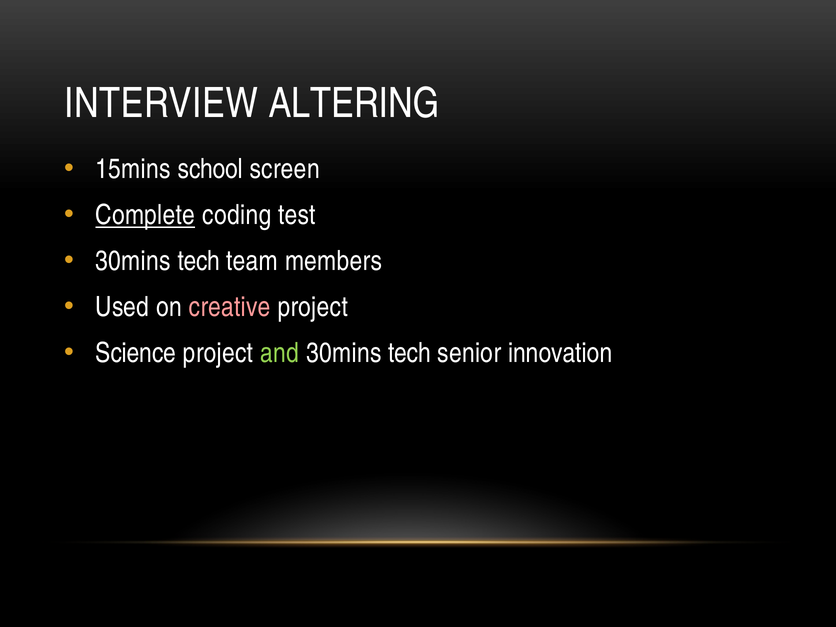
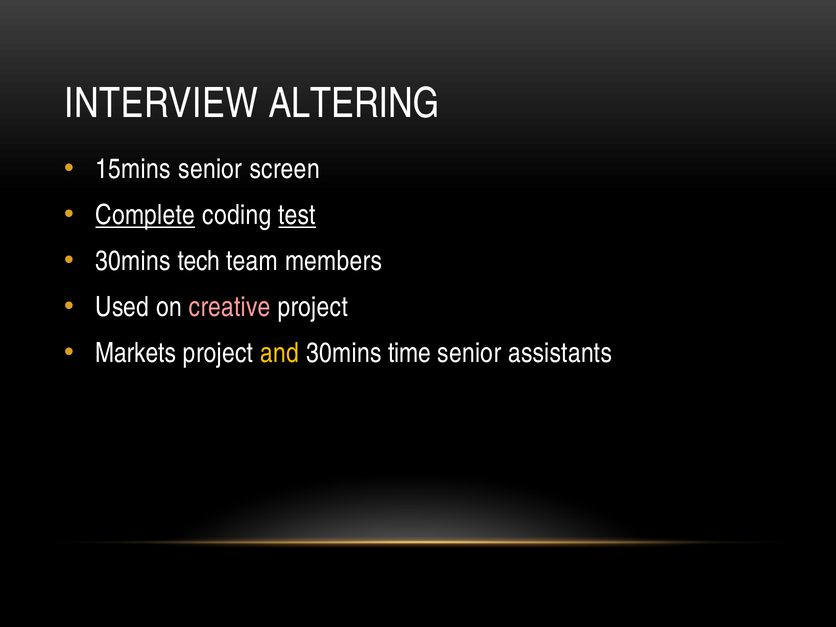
15mins school: school -> senior (210, 169)
test underline: none -> present (297, 215)
Science: Science -> Markets (136, 353)
and colour: light green -> yellow (280, 353)
tech: tech -> time (410, 353)
innovation: innovation -> assistants (560, 353)
